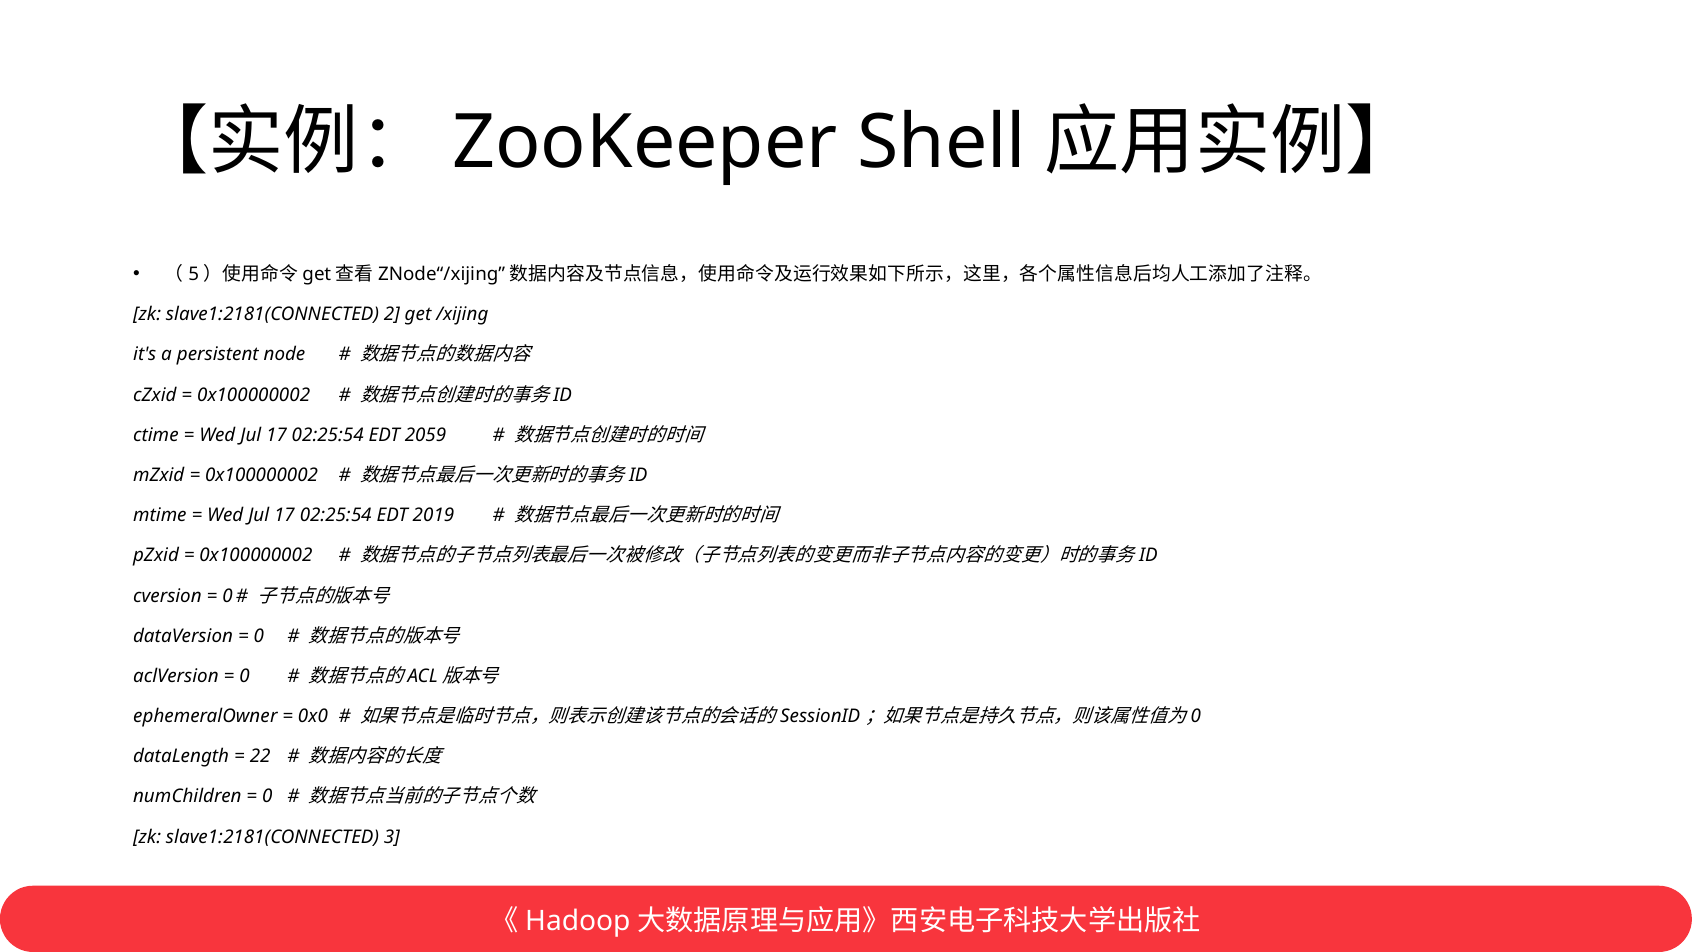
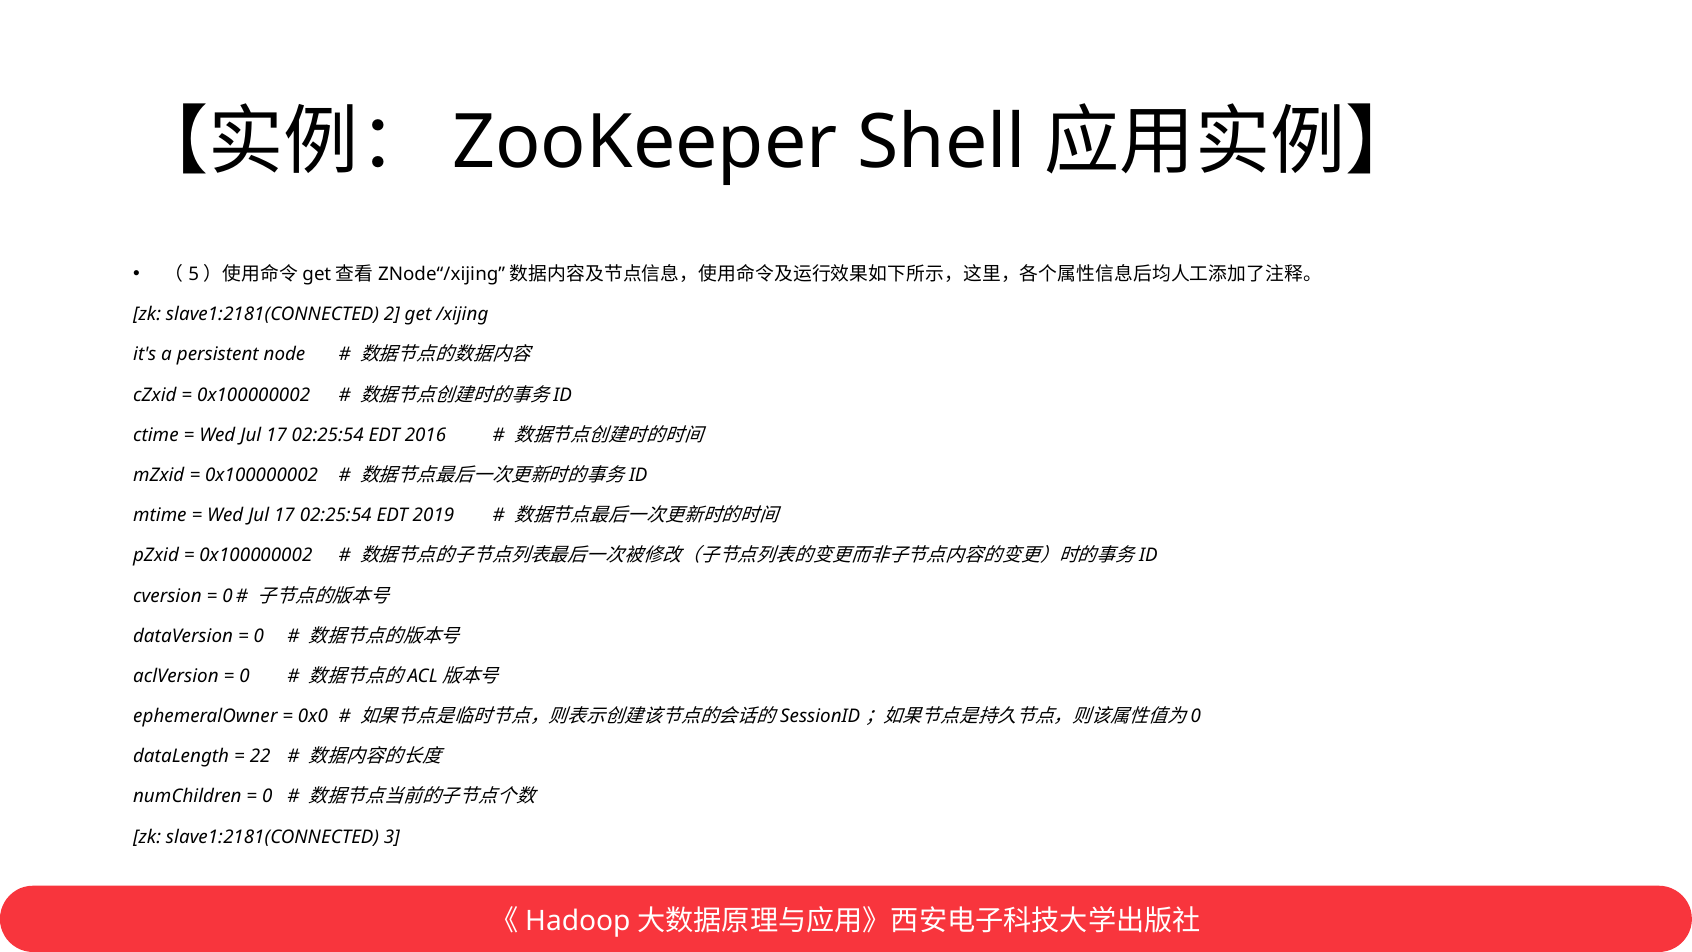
2059: 2059 -> 2016 (425, 435)
